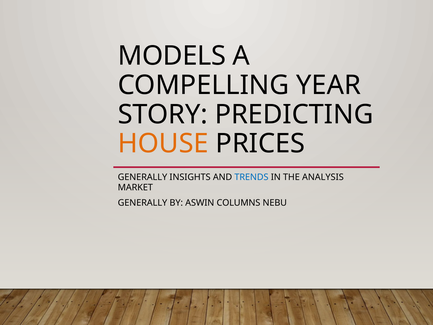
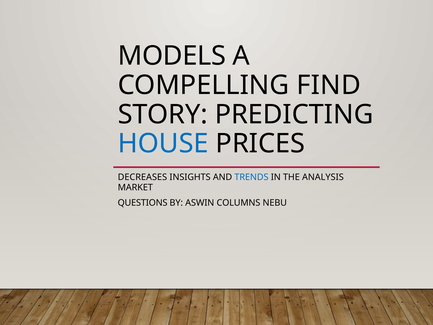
YEAR: YEAR -> FIND (329, 85)
HOUSE colour: orange -> blue (163, 144)
GENERALLY: GENERALLY -> DECREASES (142, 177)
GENERALLY: GENERALLY -> QUESTIONS (143, 203)
